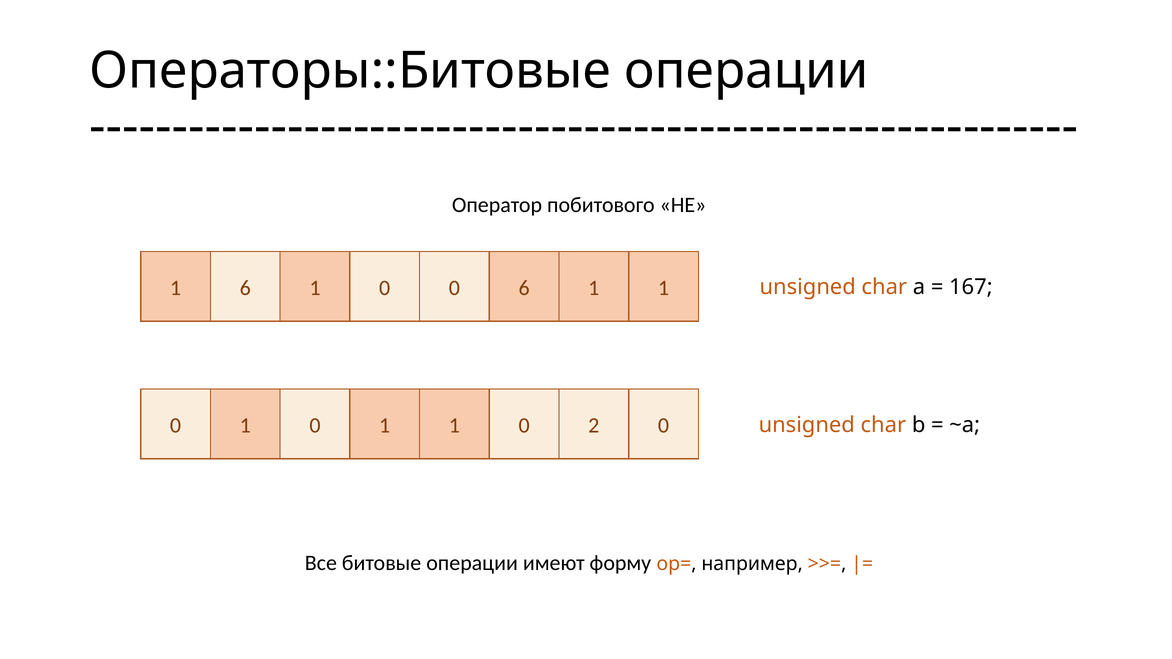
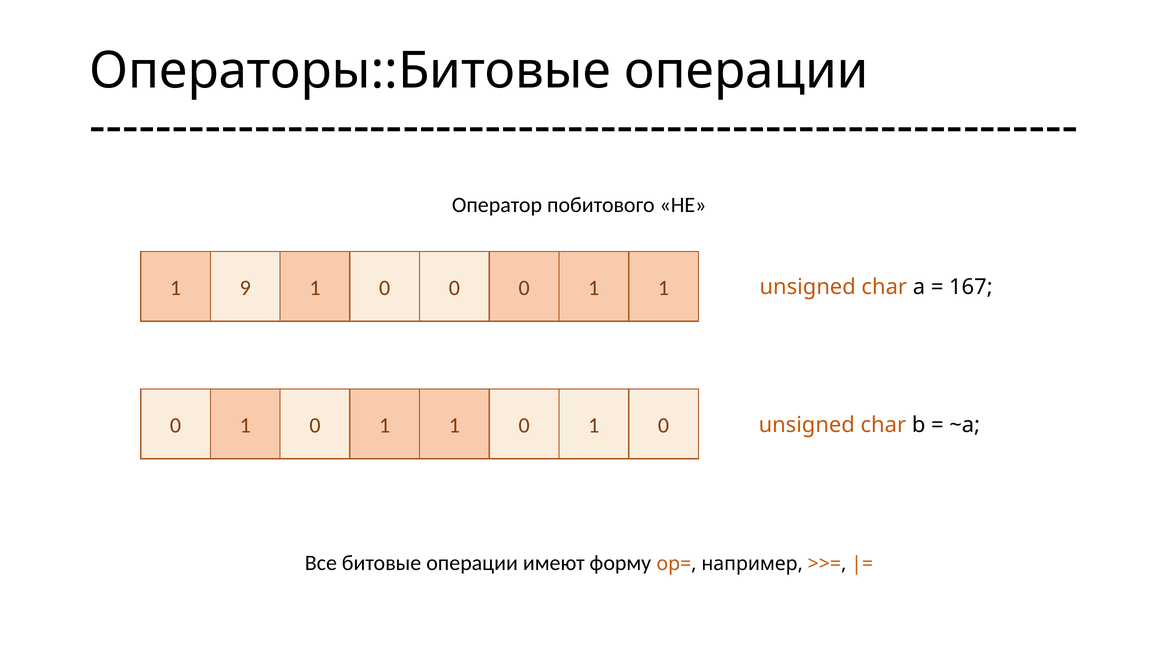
1 6: 6 -> 9 (245, 288)
0 0 6: 6 -> 0 (524, 288)
0 1 0 2: 2 -> 1 (594, 426)
